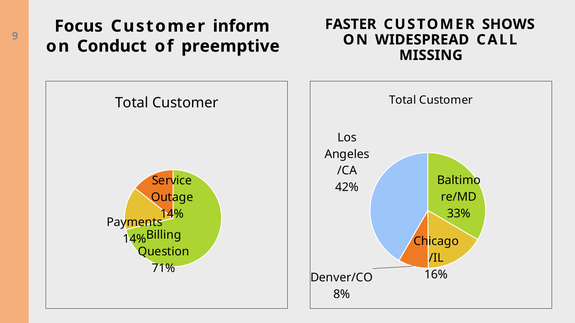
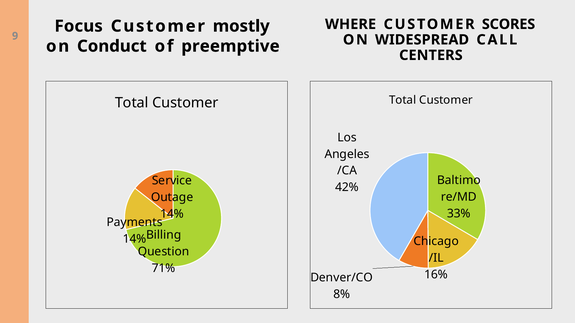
FASTER: FASTER -> WHERE (351, 24)
SHOWS: SHOWS -> SCORES (509, 24)
inform: inform -> mostly (241, 26)
MISSING: MISSING -> CENTERS (431, 55)
